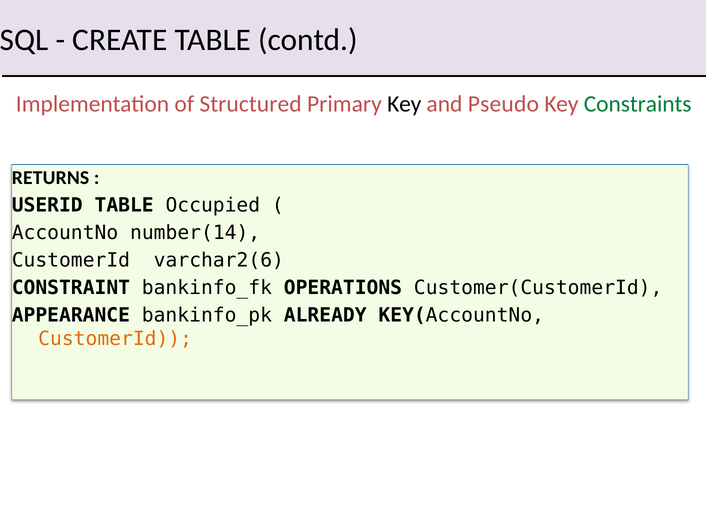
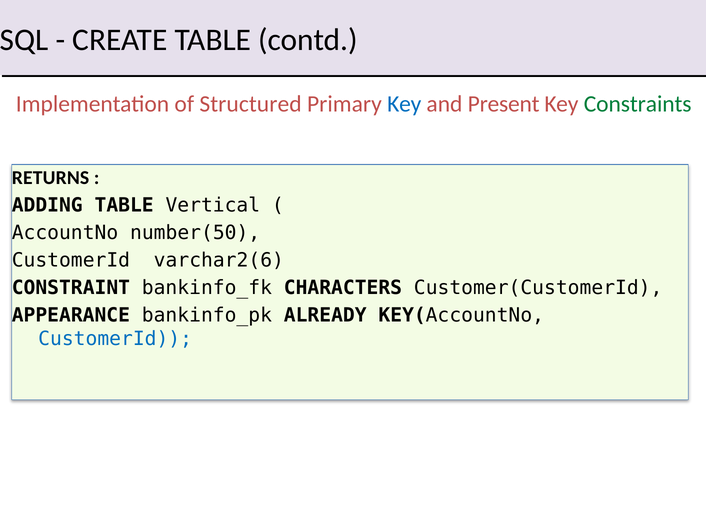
Key colour: black -> blue (404, 104)
Pseudo: Pseudo -> Present (504, 104)
USERID: USERID -> ADDING (47, 205)
Occupied: Occupied -> Vertical (213, 205)
number(14: number(14 -> number(50 (195, 233)
OPERATIONS: OPERATIONS -> CHARACTERS (343, 288)
CustomerId colour: orange -> blue (115, 339)
